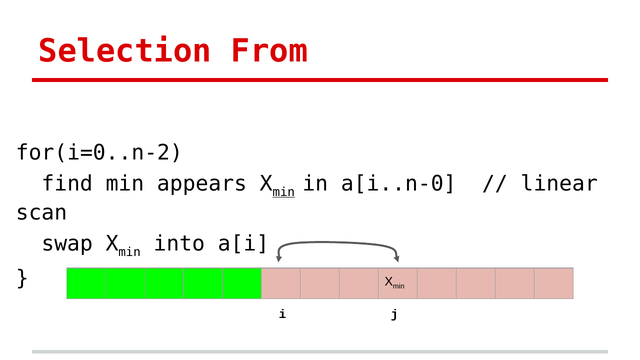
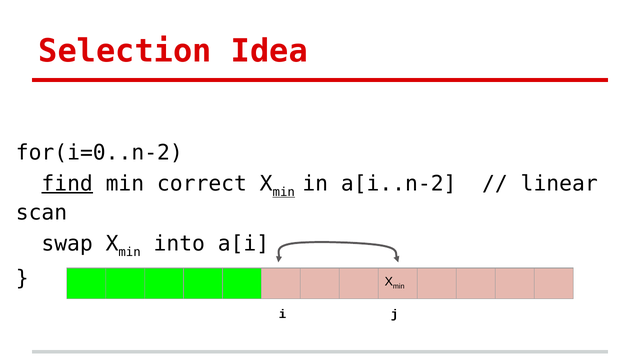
From: From -> Idea (269, 51)
find underline: none -> present (67, 184)
appears: appears -> correct (202, 184)
a[i..n-0: a[i..n-0 -> a[i..n-2 (399, 184)
